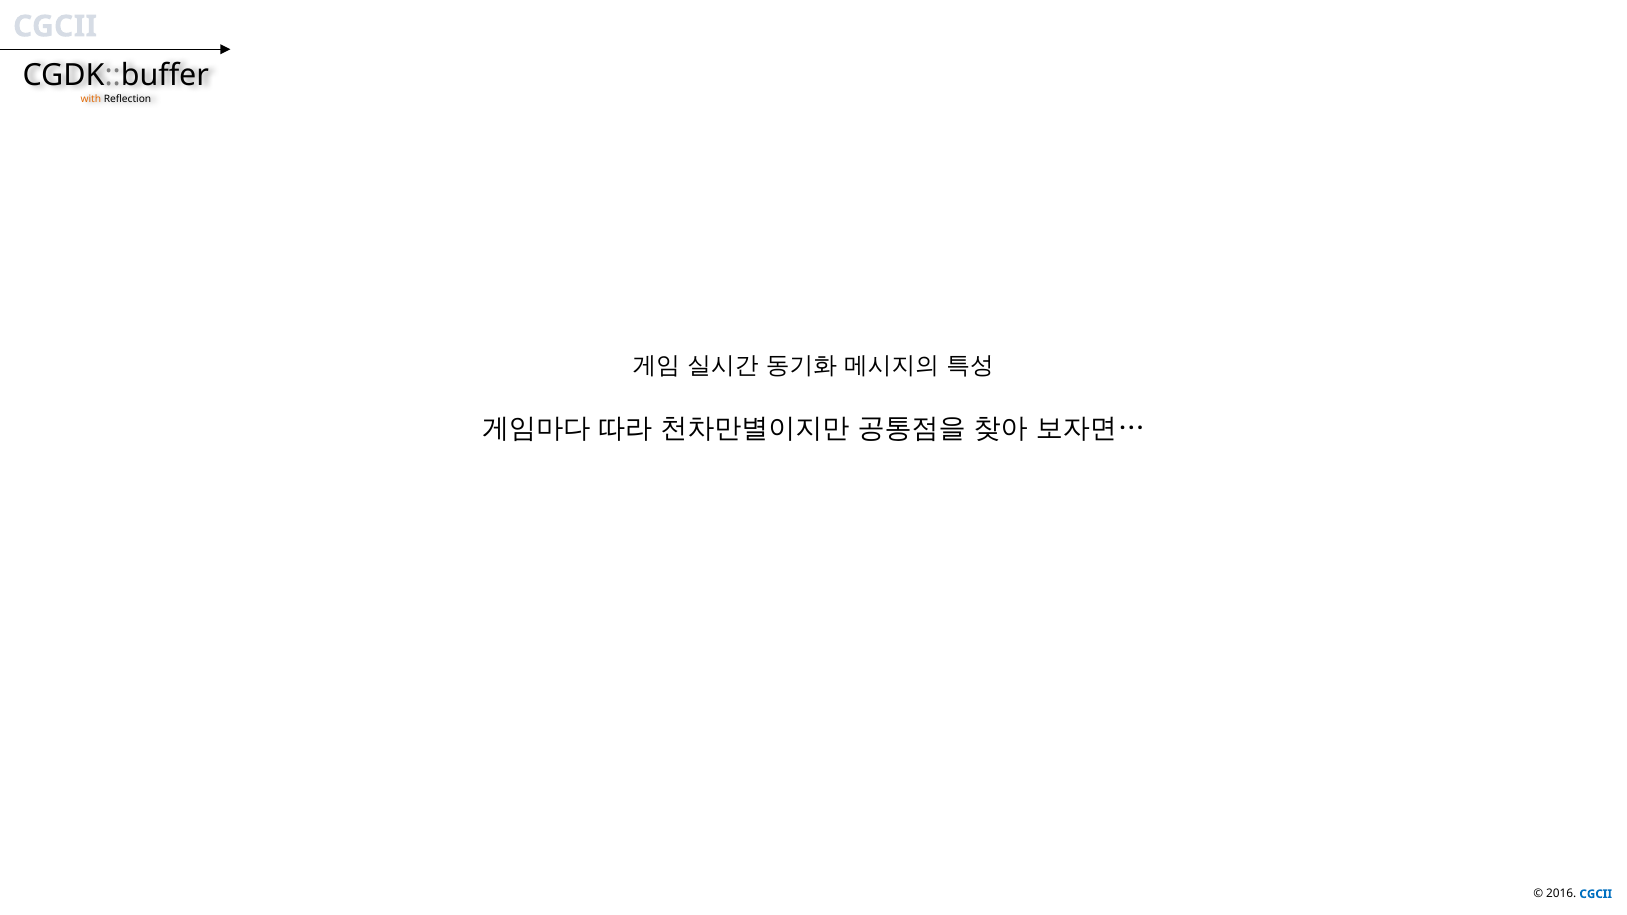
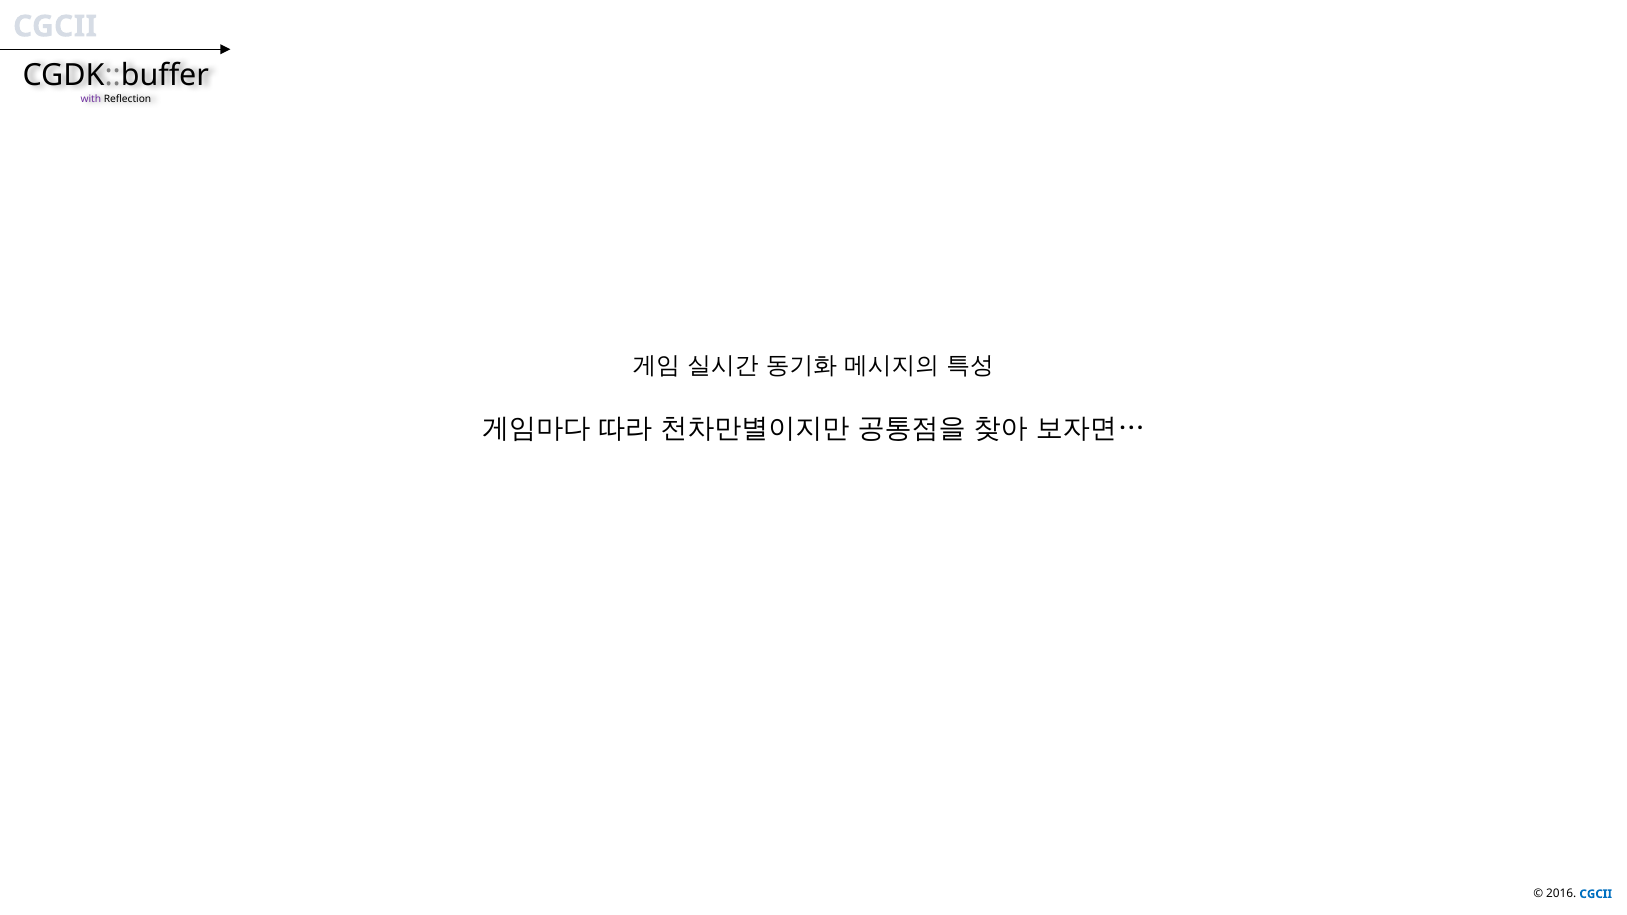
with colour: orange -> purple (91, 99)
